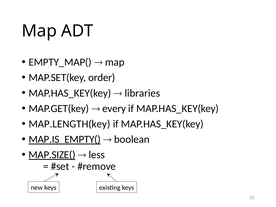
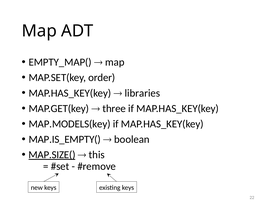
every: every -> three (114, 109)
MAP.LENGTH(key: MAP.LENGTH(key -> MAP.MODELS(key (70, 124)
MAP.IS_EMPTY( underline: present -> none (65, 139)
less: less -> this (97, 155)
